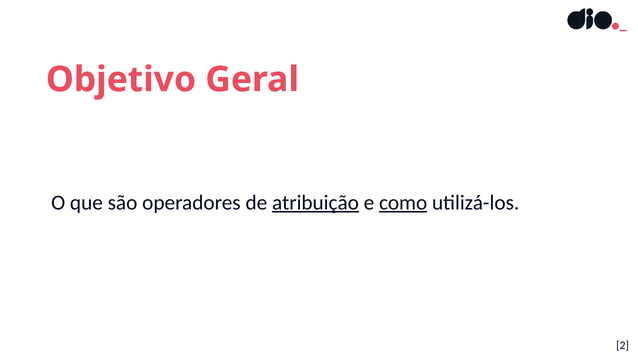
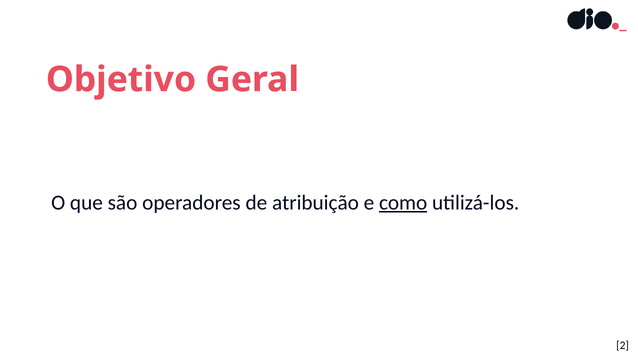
atribuição underline: present -> none (315, 203)
